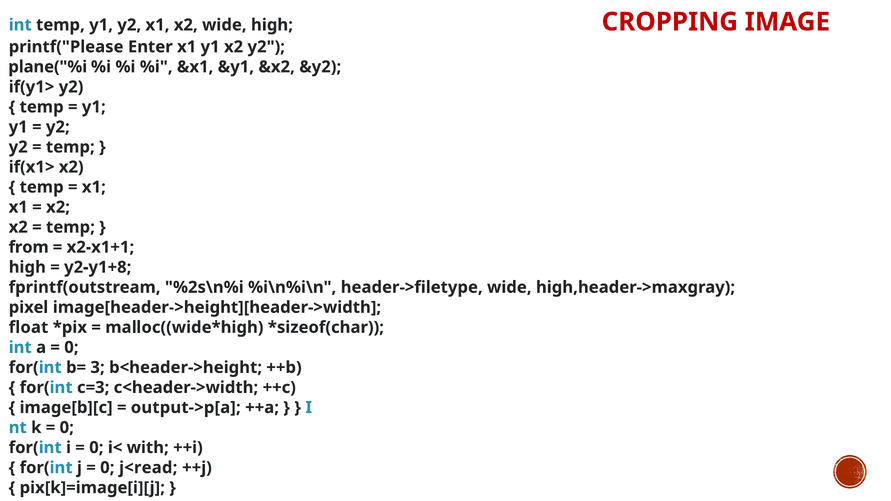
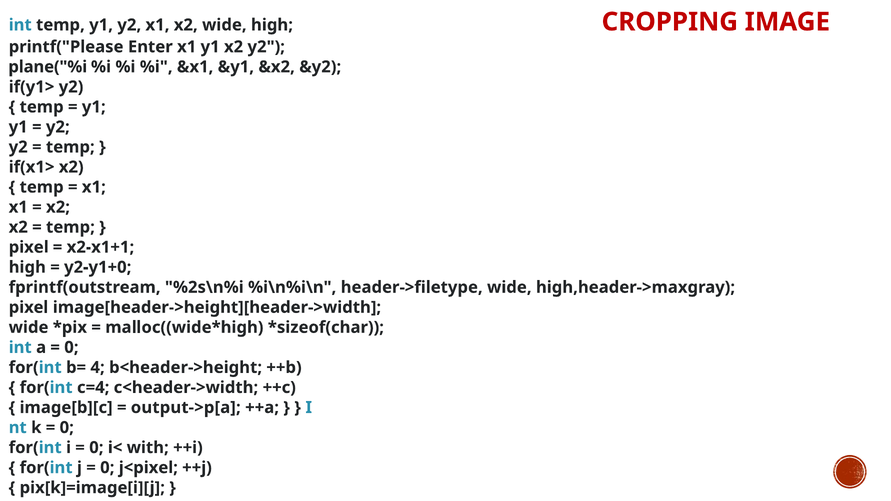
from: from -> pixel (29, 247)
y2-y1+8: y2-y1+8 -> y2-y1+0 (98, 267)
float: float -> wide (29, 327)
3: 3 -> 4 (98, 368)
c=3: c=3 -> c=4 (93, 388)
j<read: j<read -> j<pixel (148, 468)
